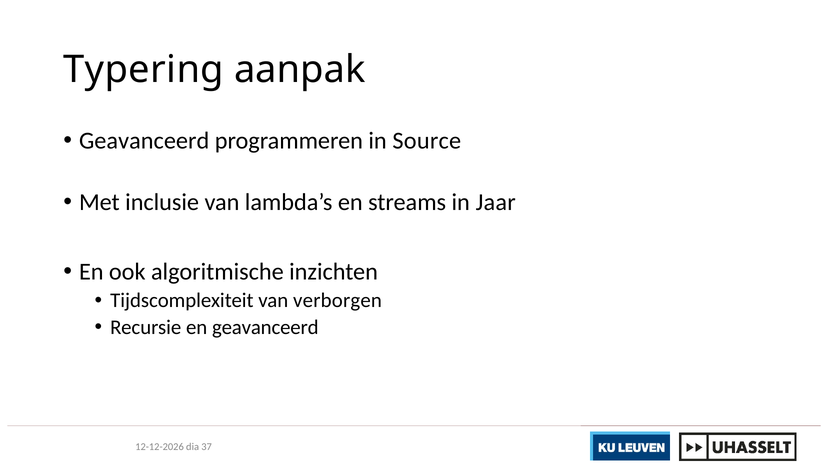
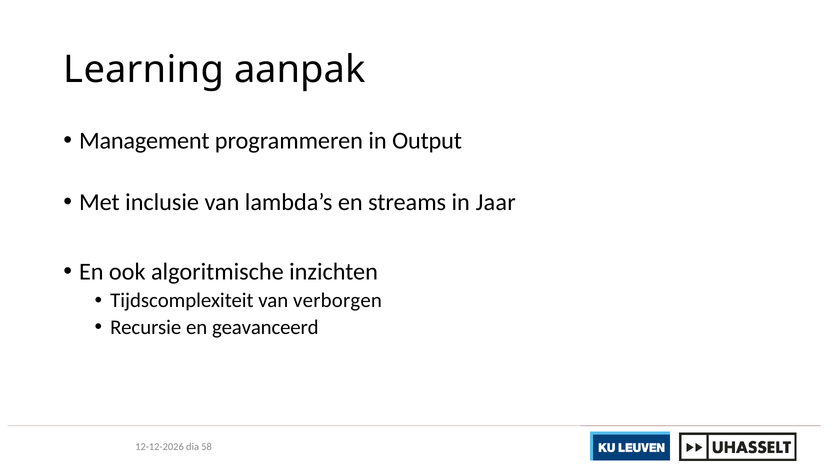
Typering: Typering -> Learning (144, 70)
Geavanceerd: Geavanceerd -> Management (144, 141)
Source: Source -> Output (427, 141)
37: 37 -> 58 (207, 447)
